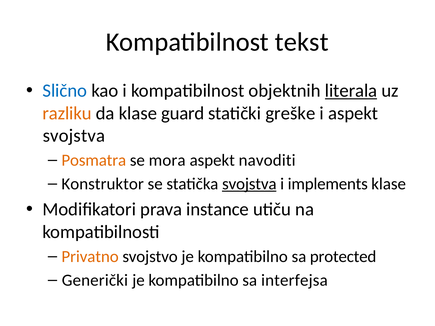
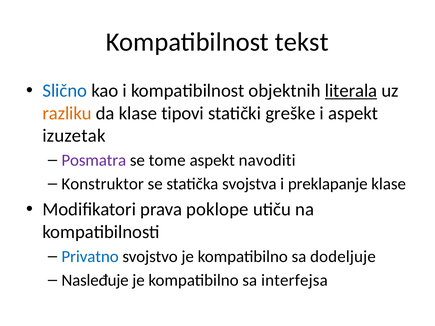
guard: guard -> tipovi (183, 113)
svojstva: svojstva -> izuzetak (74, 136)
Posmatra colour: orange -> purple (94, 160)
mora: mora -> tome (167, 160)
svojstva underline: present -> none (249, 184)
implements: implements -> preklapanje (328, 184)
instance: instance -> poklope (217, 210)
Privatno colour: orange -> blue (90, 257)
protected: protected -> dodeljuje (343, 257)
Generički: Generički -> Nasleđuje (95, 280)
